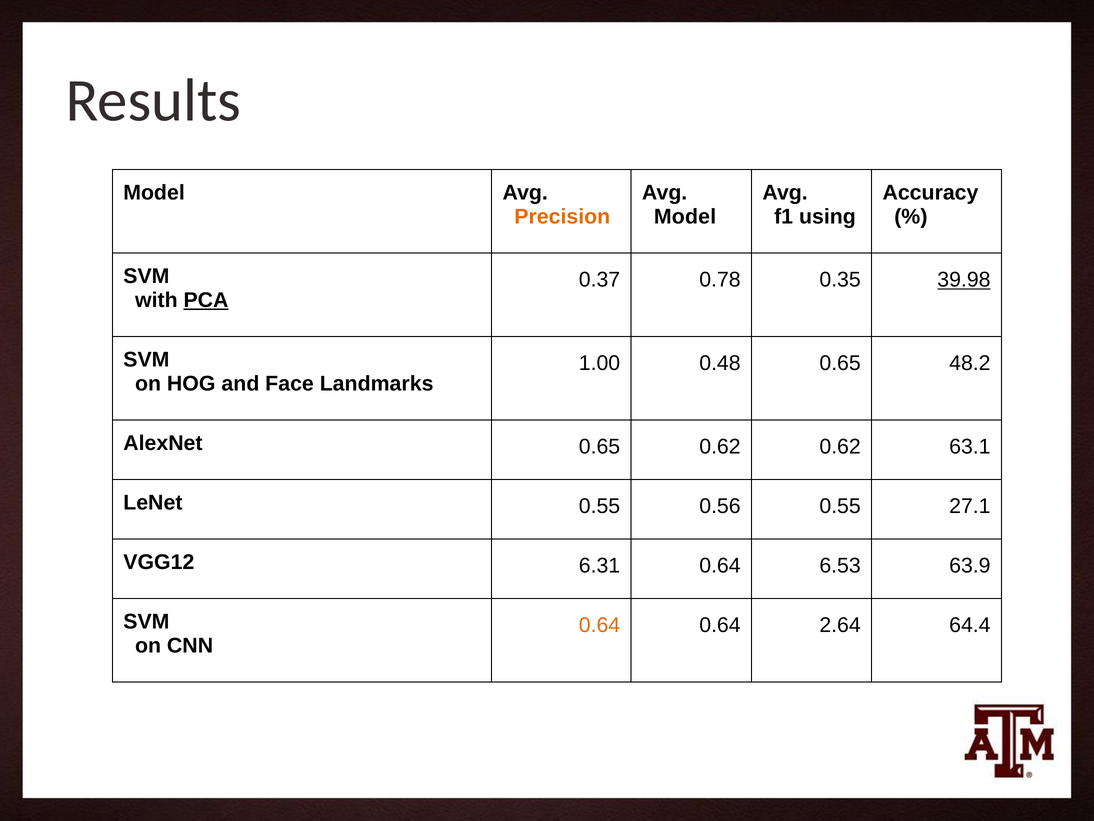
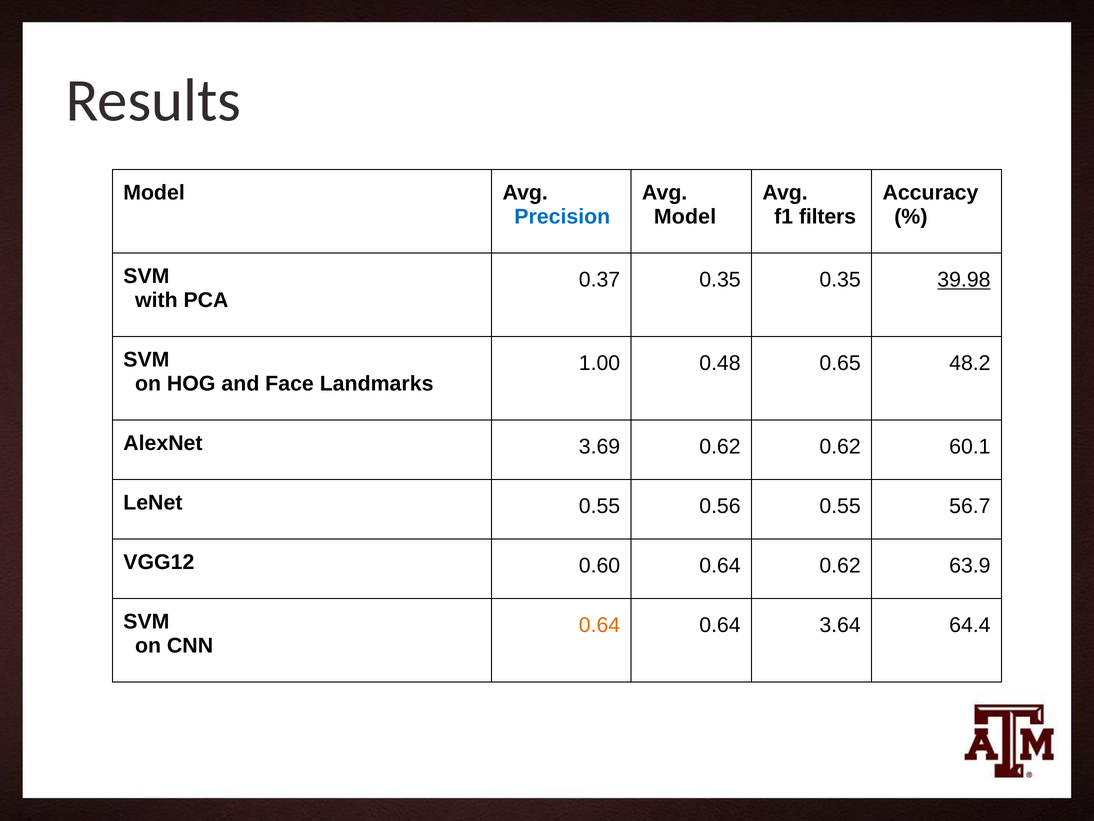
Precision colour: orange -> blue (562, 217)
using: using -> filters (828, 217)
0.37 0.78: 0.78 -> 0.35 (720, 280)
PCA underline: present -> none (206, 300)
AlexNet 0.65: 0.65 -> 3.69 (600, 446)
63.1: 63.1 -> 60.1 (970, 446)
27.1: 27.1 -> 56.7 (970, 506)
6.31: 6.31 -> 0.60 (600, 565)
0.64 6.53: 6.53 -> 0.62 (840, 565)
2.64: 2.64 -> 3.64 (840, 625)
